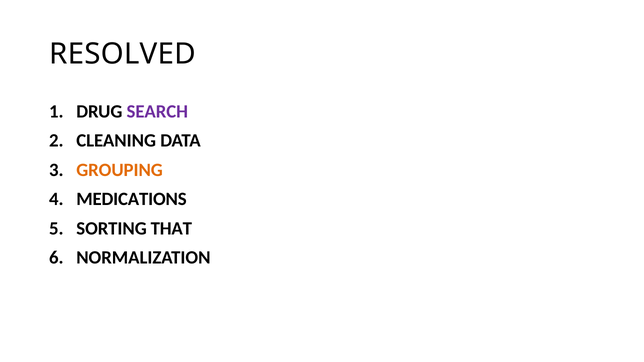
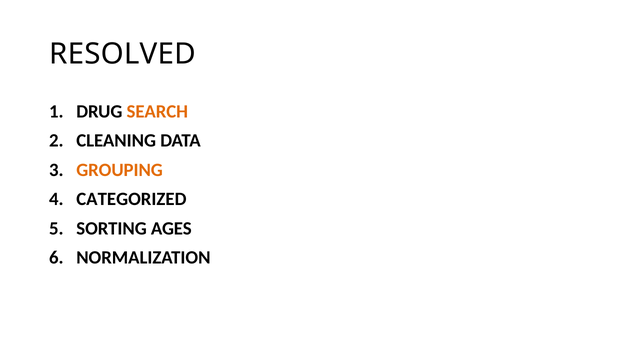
SEARCH colour: purple -> orange (157, 111)
MEDICATIONS: MEDICATIONS -> CATEGORIZED (131, 199)
THAT: THAT -> AGES (171, 228)
